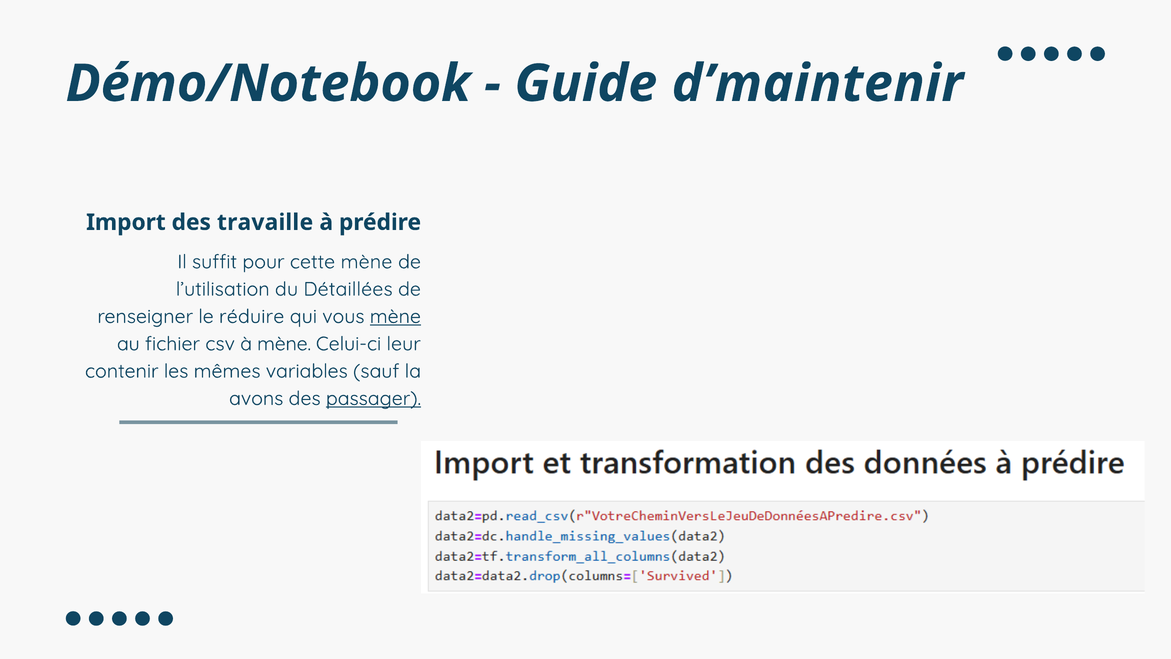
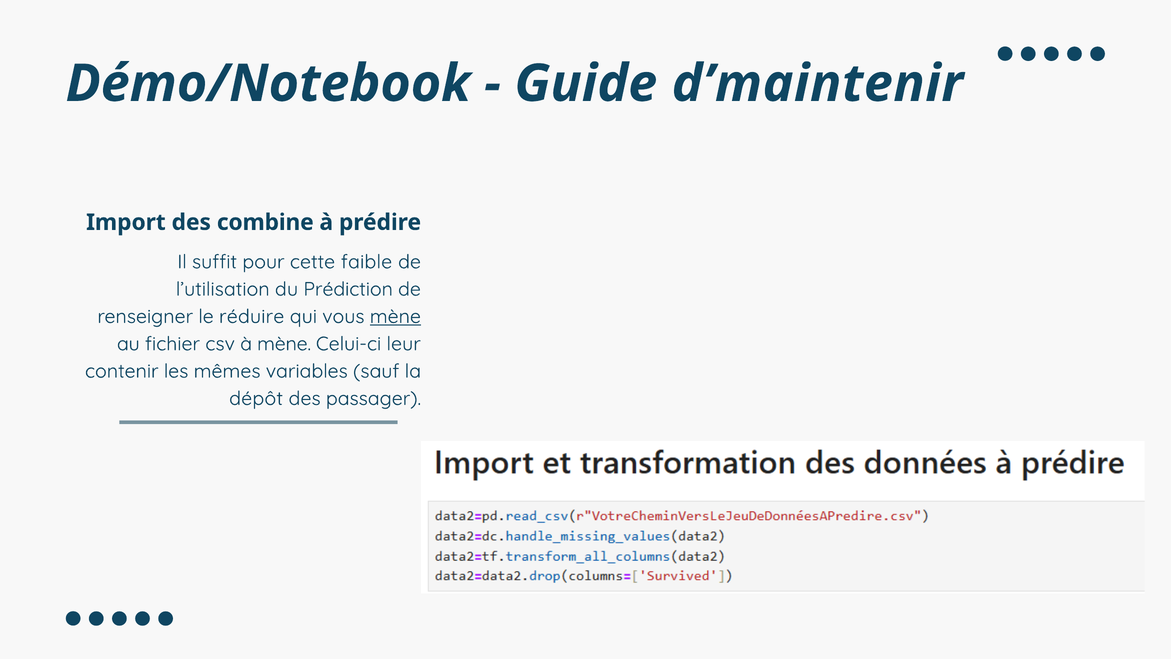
travaille: travaille -> combine (265, 222)
cette mène: mène -> faible (367, 262)
Détaillées: Détaillées -> Prédiction (348, 289)
avons: avons -> dépôt (256, 398)
passager underline: present -> none (373, 398)
